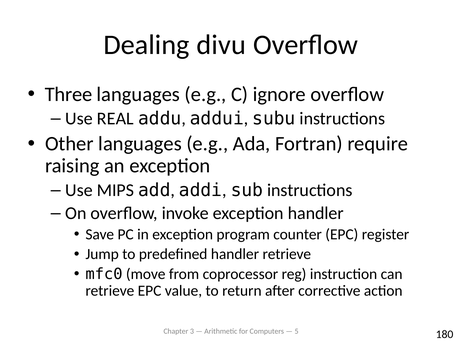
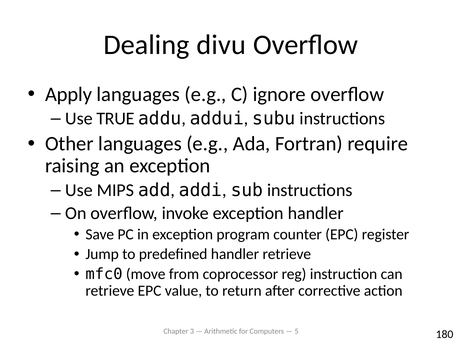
Three: Three -> Apply (69, 94)
REAL: REAL -> TRUE (116, 119)
